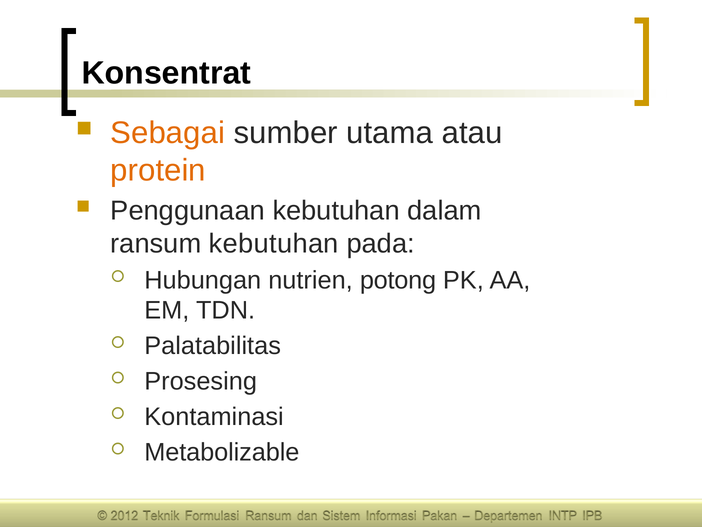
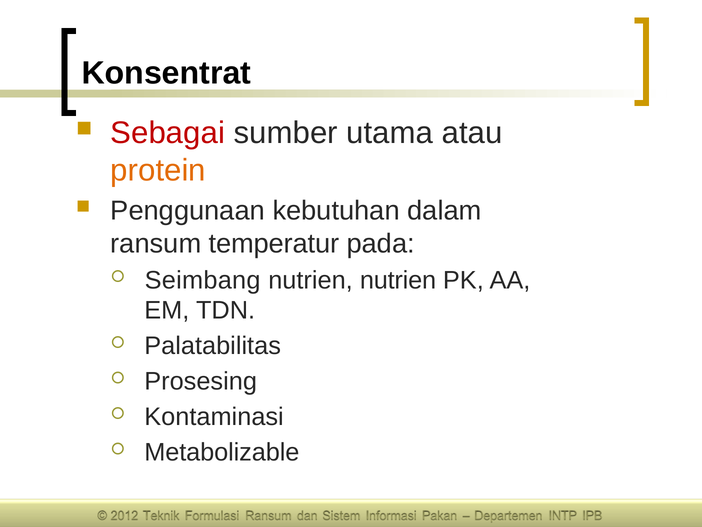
Sebagai colour: orange -> red (168, 133)
ransum kebutuhan: kebutuhan -> temperatur (274, 243)
Hubungan: Hubungan -> Seimbang (203, 280)
nutrien potong: potong -> nutrien (398, 280)
